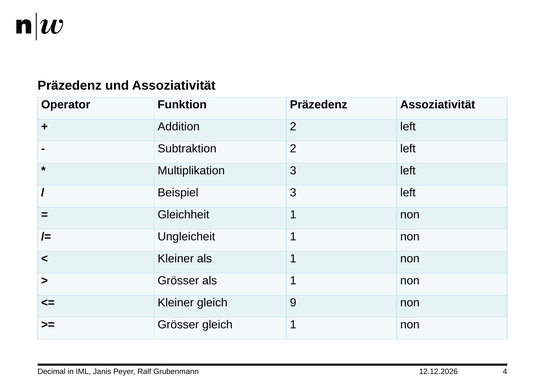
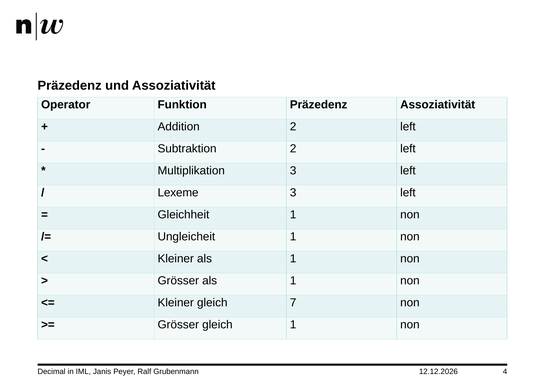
Beispiel: Beispiel -> Lexeme (178, 193)
9: 9 -> 7 (293, 303)
